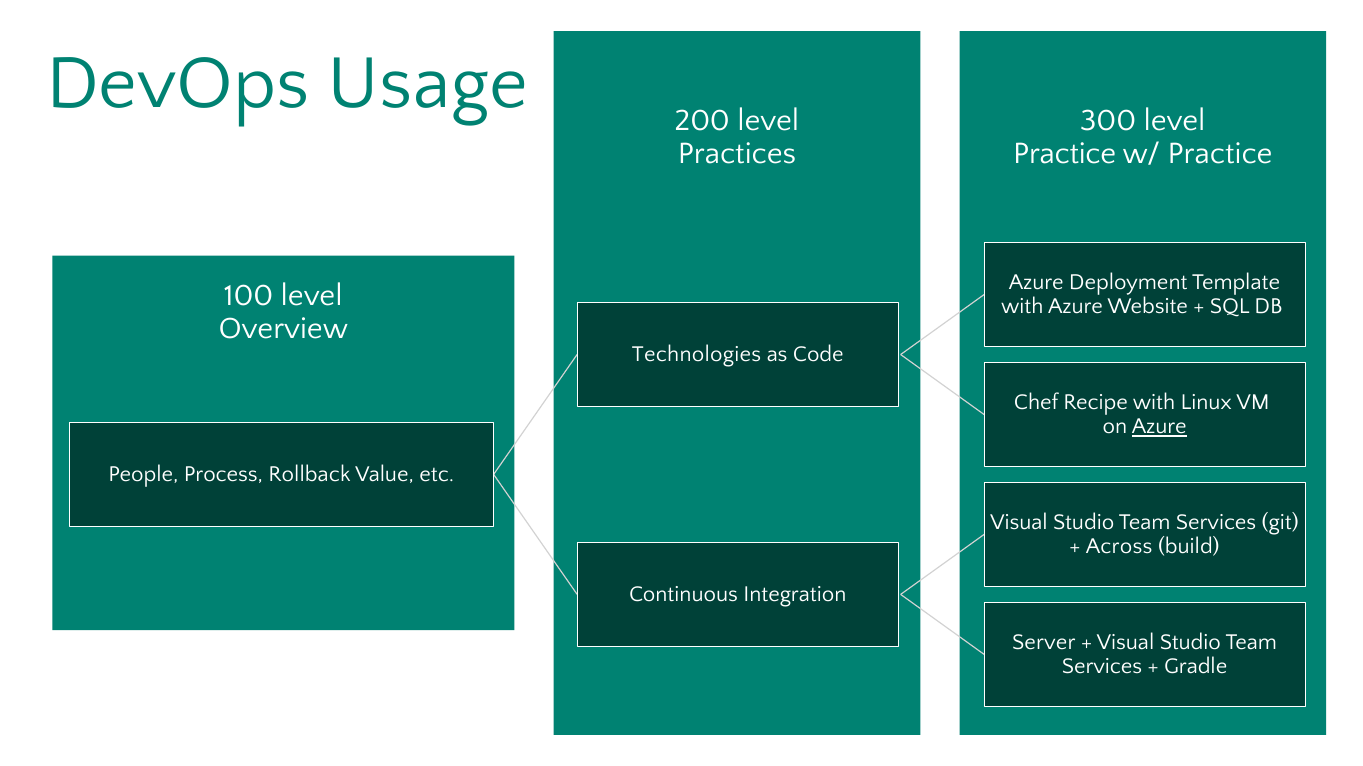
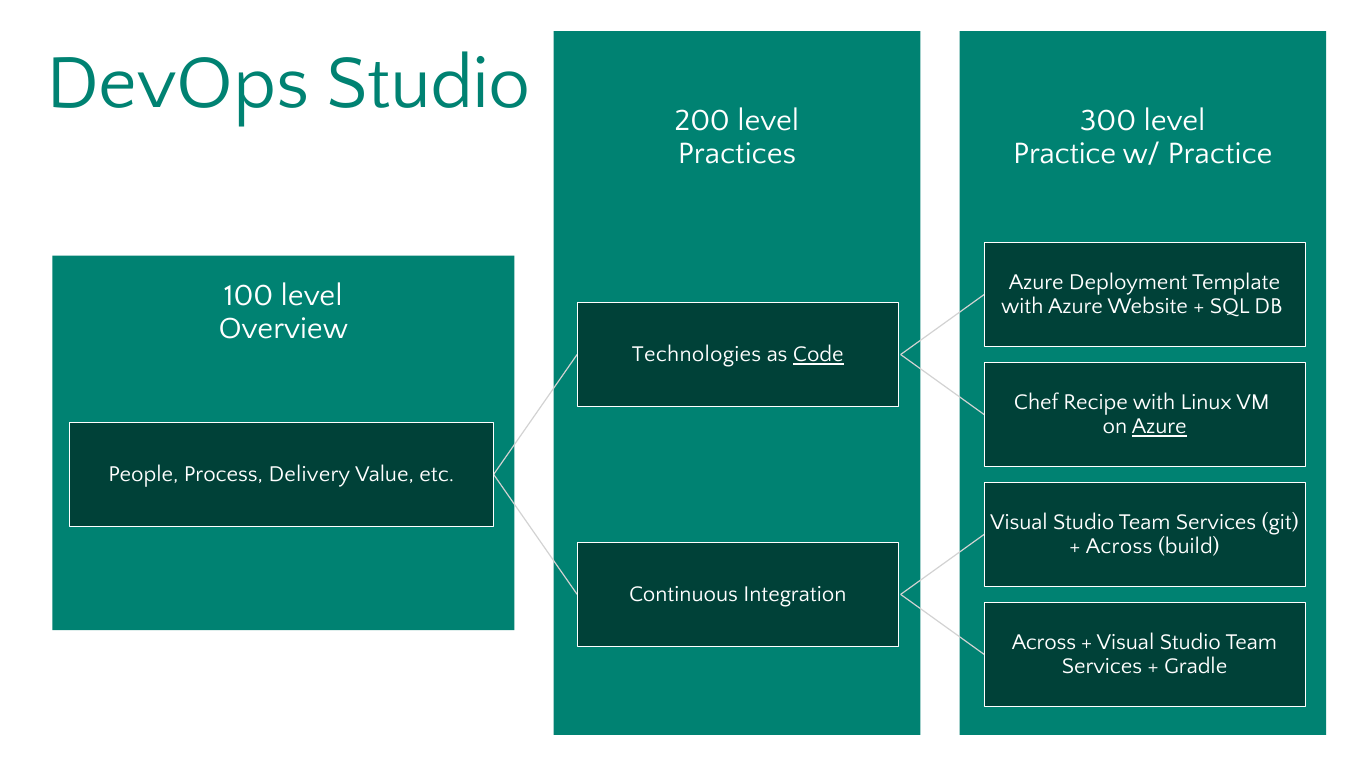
DevOps Usage: Usage -> Studio (429, 83)
Code underline: none -> present (818, 355)
Rollback: Rollback -> Delivery (309, 475)
Server: Server -> Across (1044, 643)
